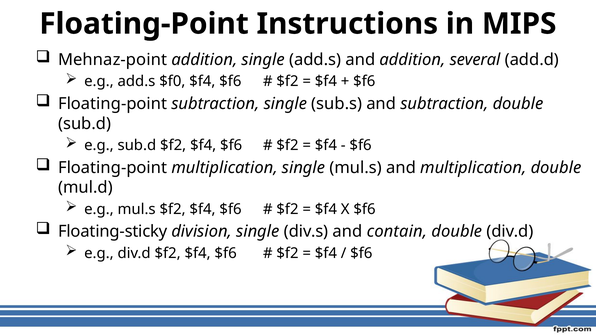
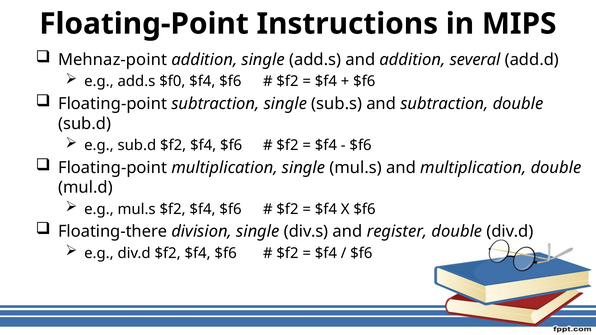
Floating-sticky: Floating-sticky -> Floating-there (113, 232)
contain: contain -> register (397, 232)
